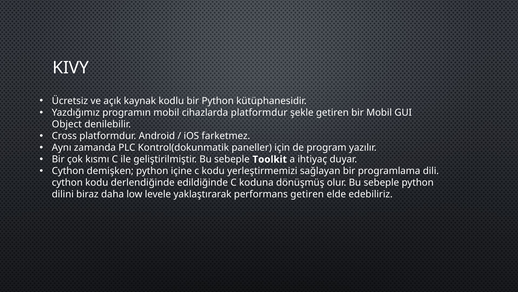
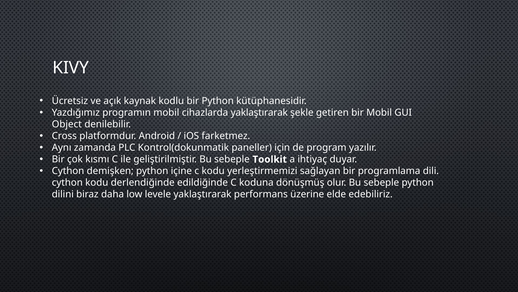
cihazlarda platformdur: platformdur -> yaklaştırarak (259, 112)
performans getiren: getiren -> üzerine (307, 194)
